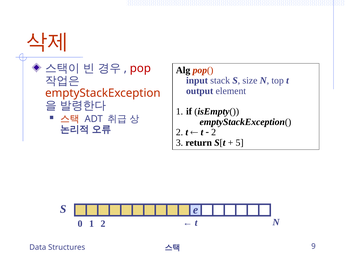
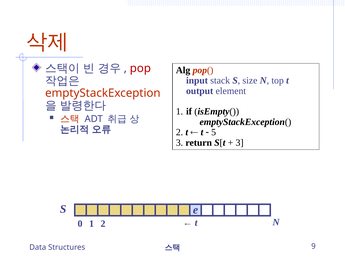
2: 2 -> 5 (214, 132)
5: 5 -> 3 (240, 143)
